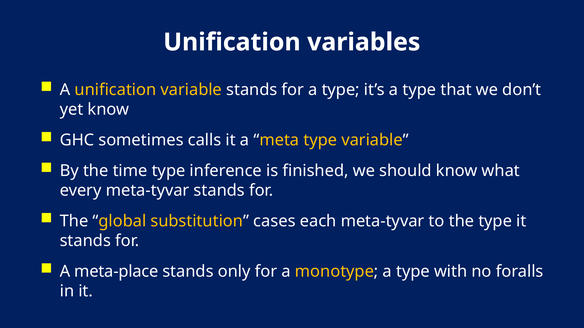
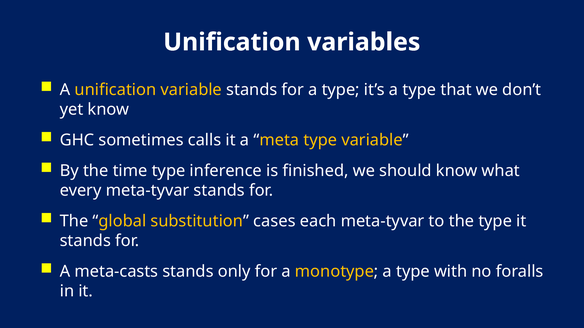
meta-place: meta-place -> meta-casts (116, 272)
